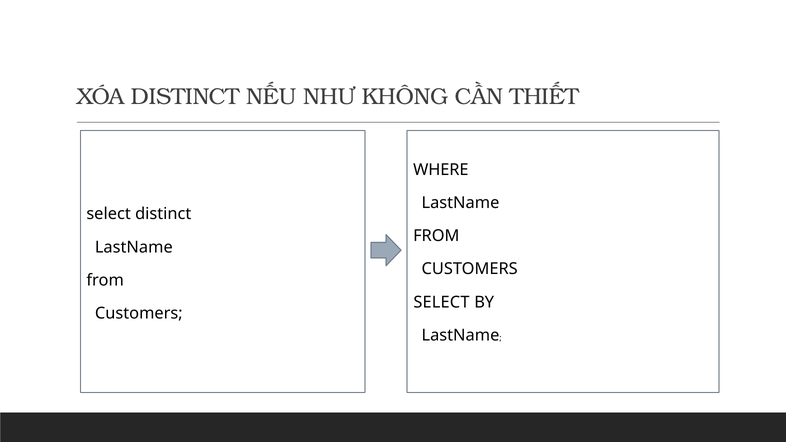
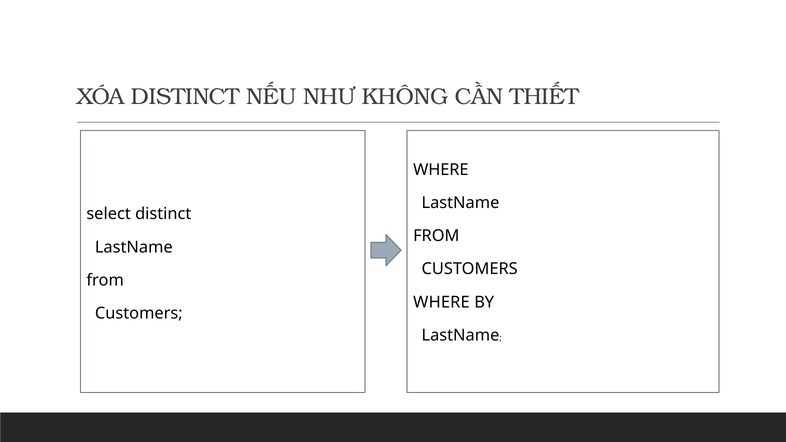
SELECT: SELECT -> WHERE (441, 302)
